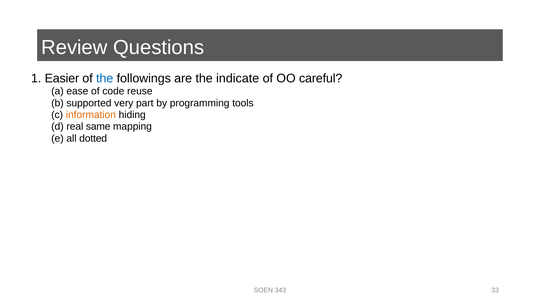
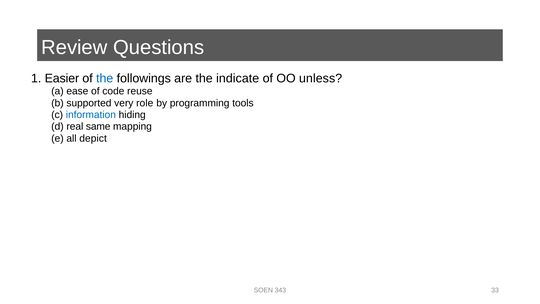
careful: careful -> unless (321, 78)
part: part -> role (145, 103)
information colour: orange -> blue (91, 115)
dotted: dotted -> depict (93, 138)
